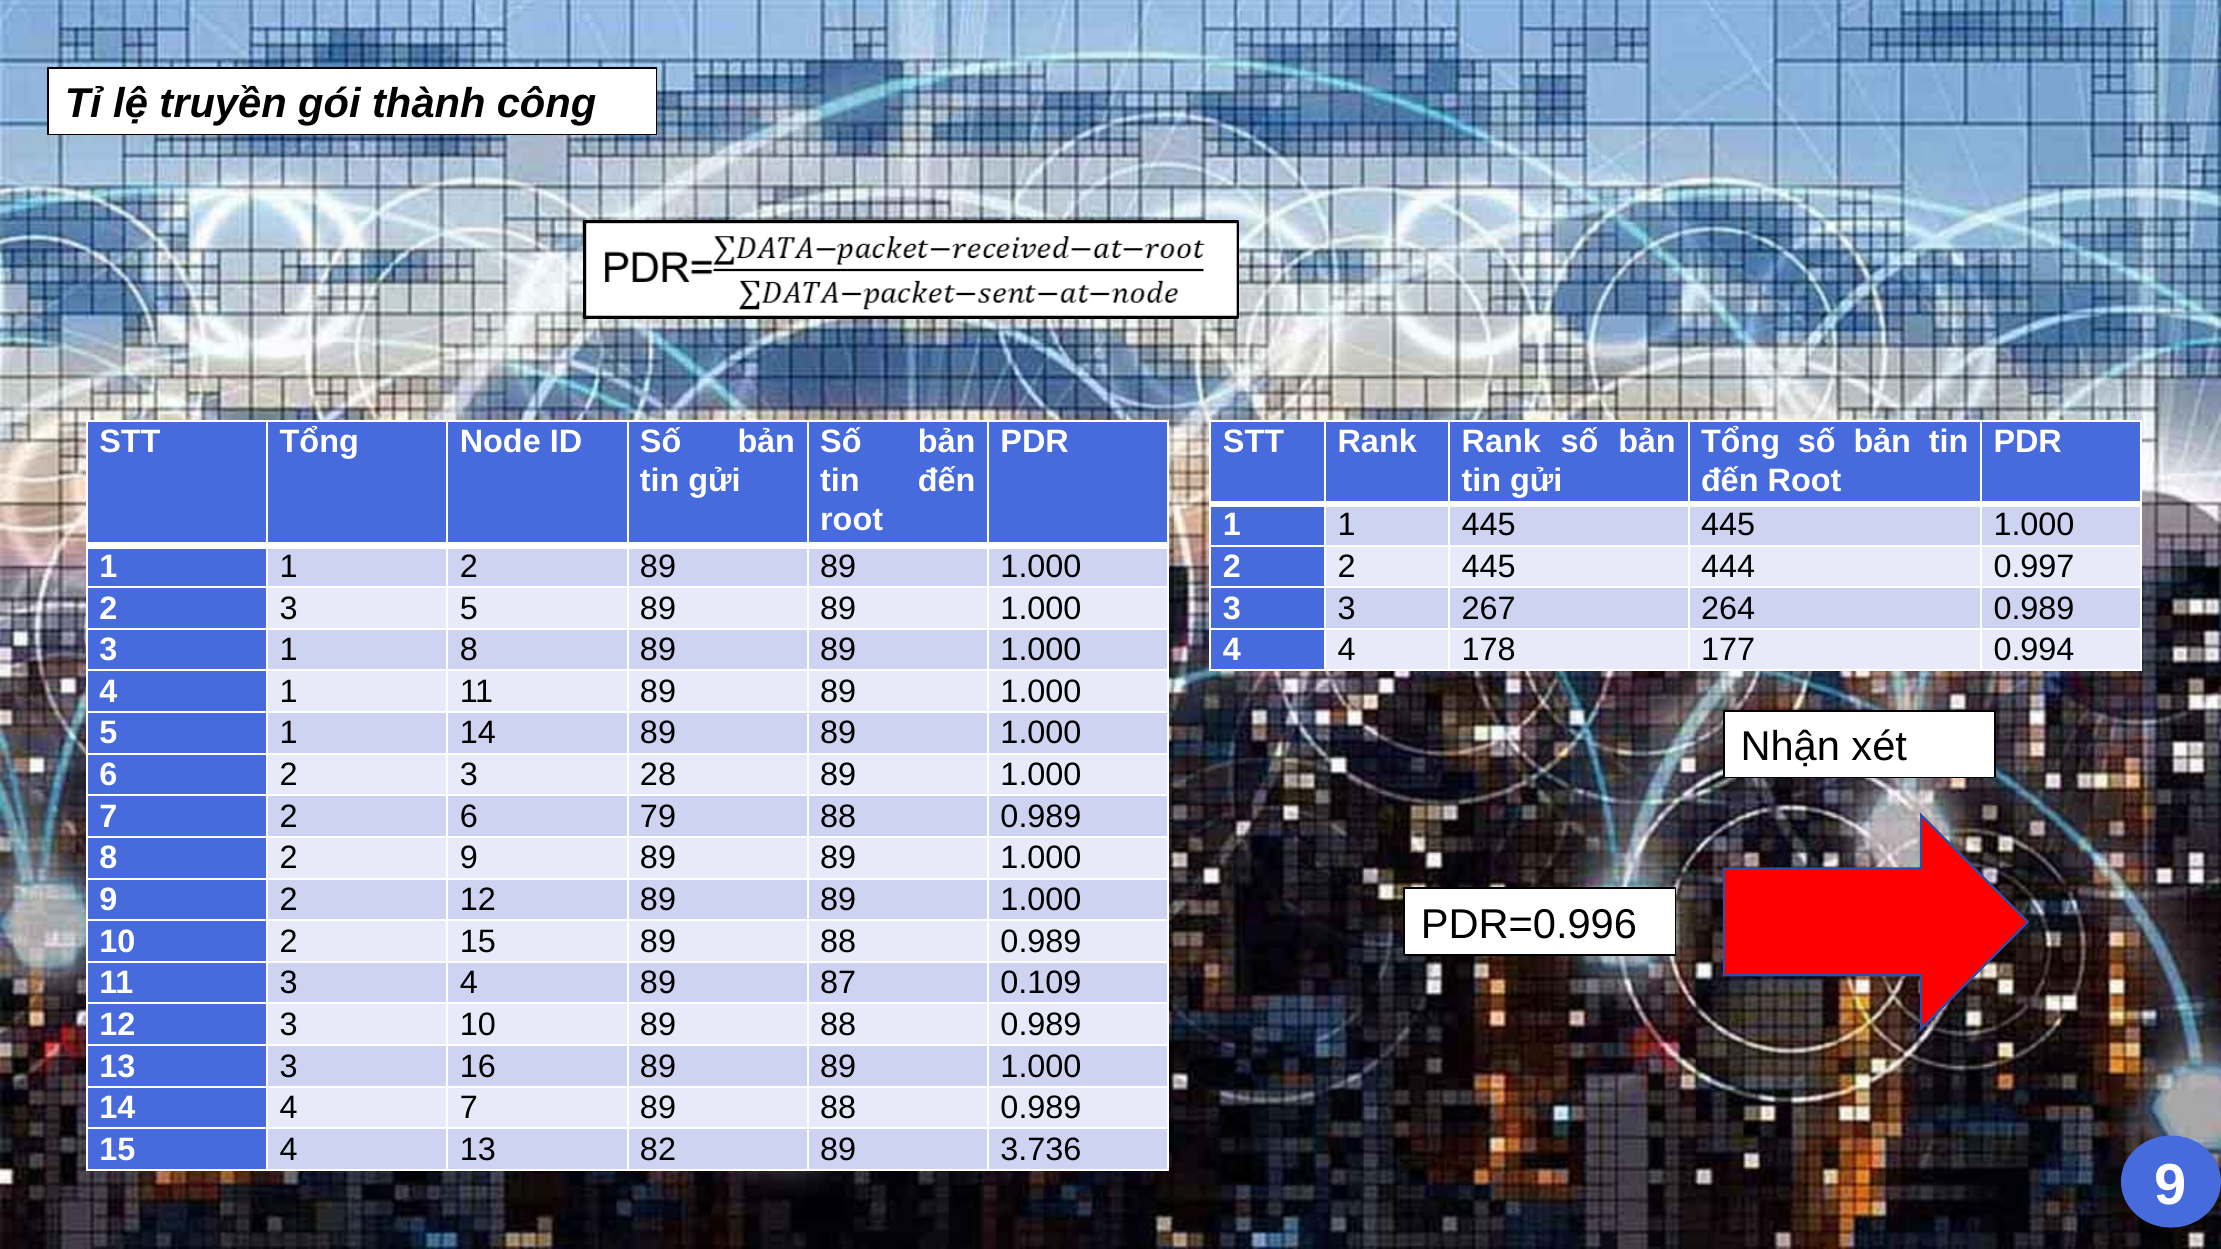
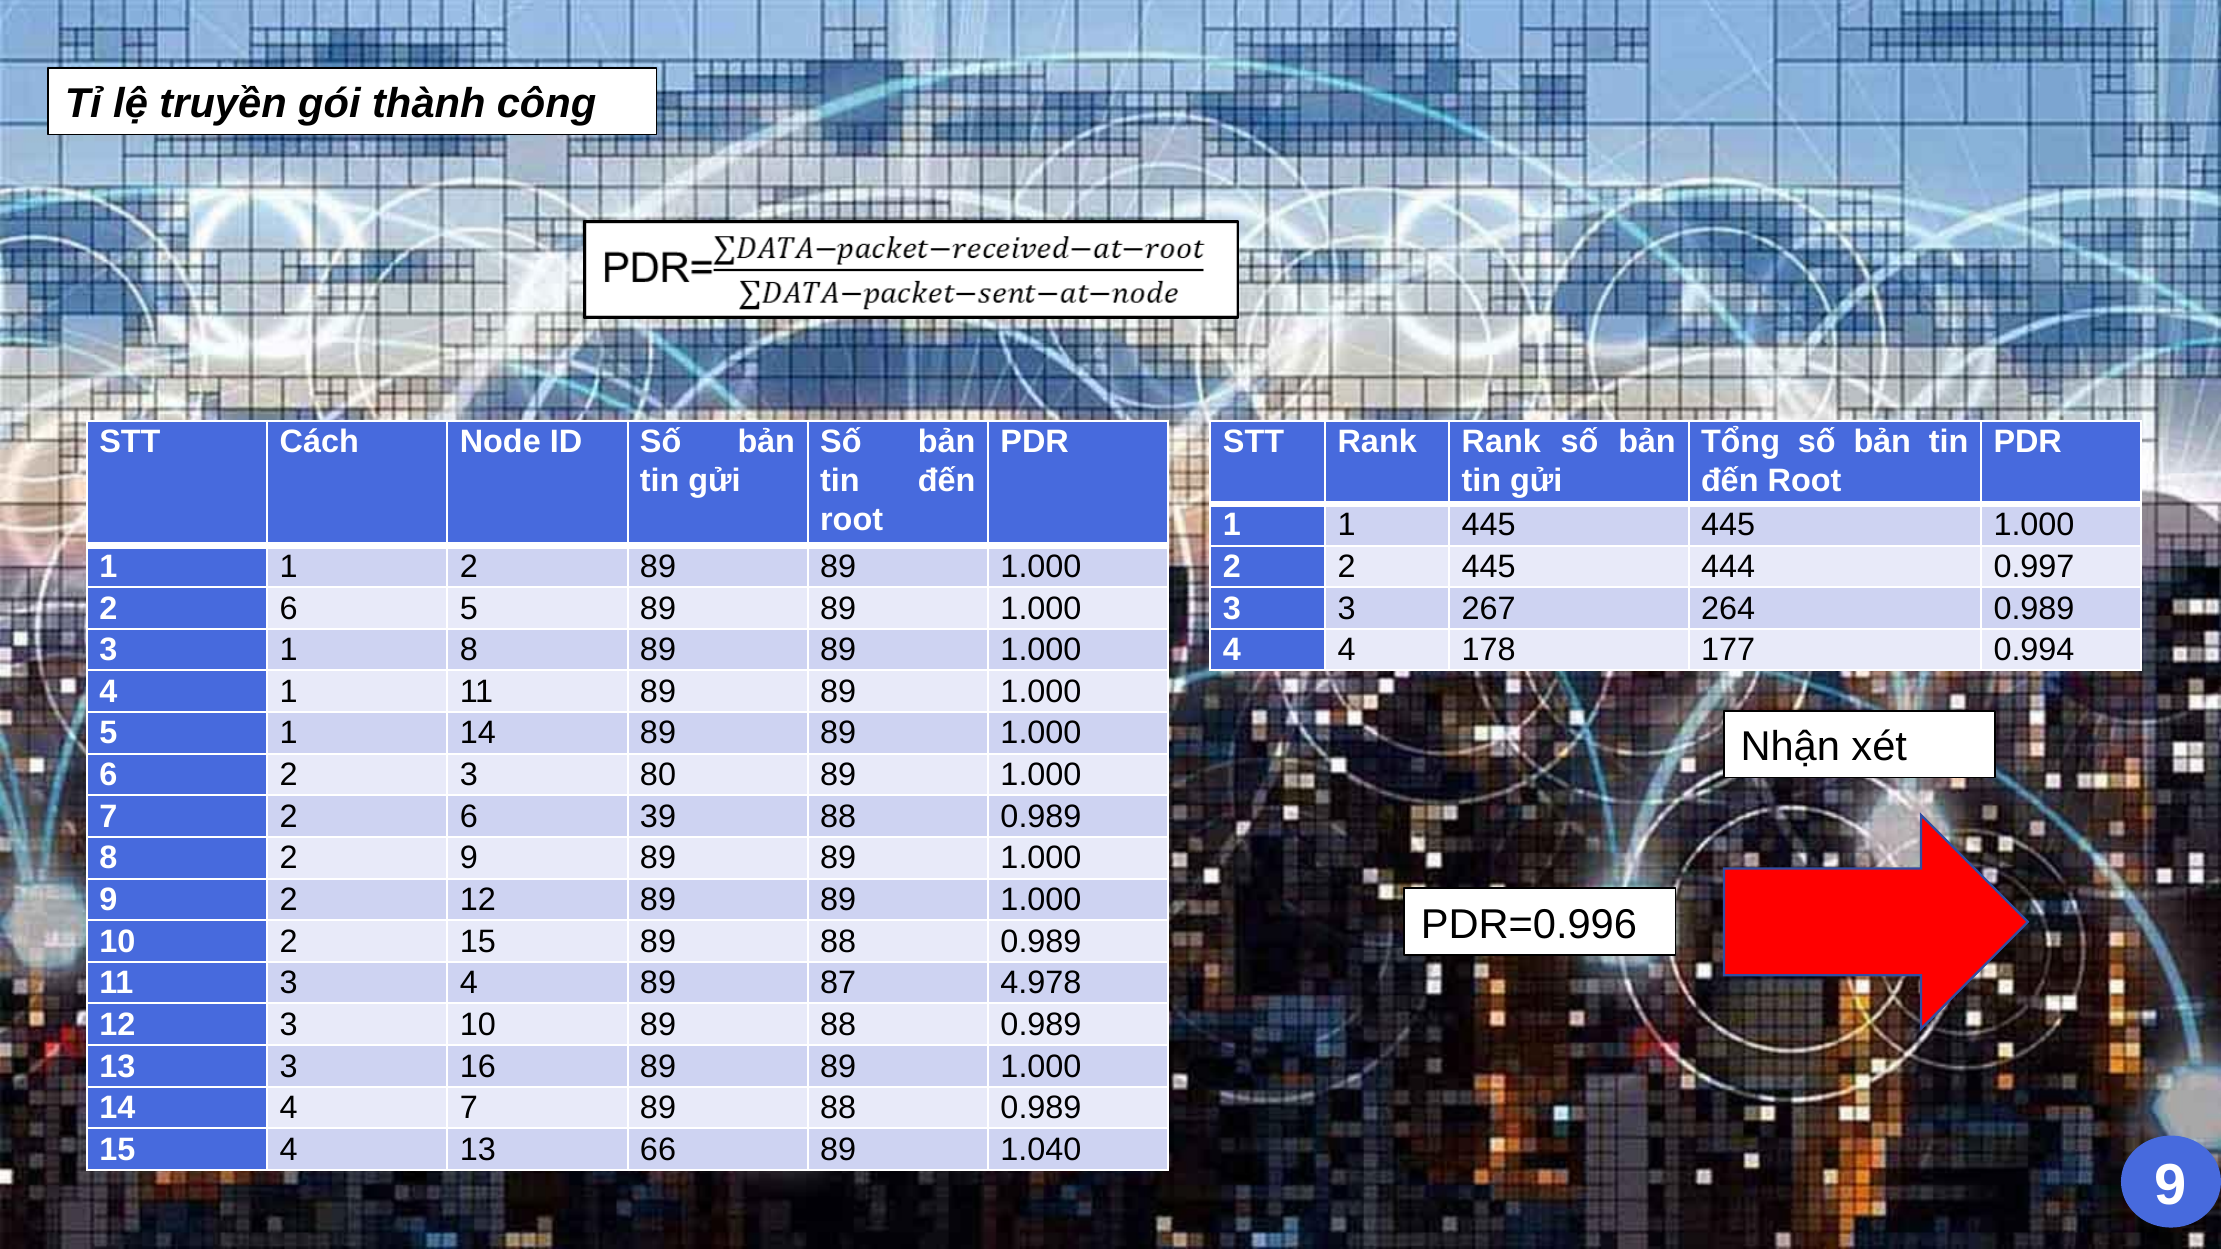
STT Tổng: Tổng -> Cách (319, 442)
3: 3 -> 6 (289, 609)
28: 28 -> 80 (658, 775)
79: 79 -> 39 (658, 817)
0.109: 0.109 -> 4.978 (1041, 983)
82: 82 -> 66 (658, 1150)
3.736: 3.736 -> 1.040 (1041, 1150)
